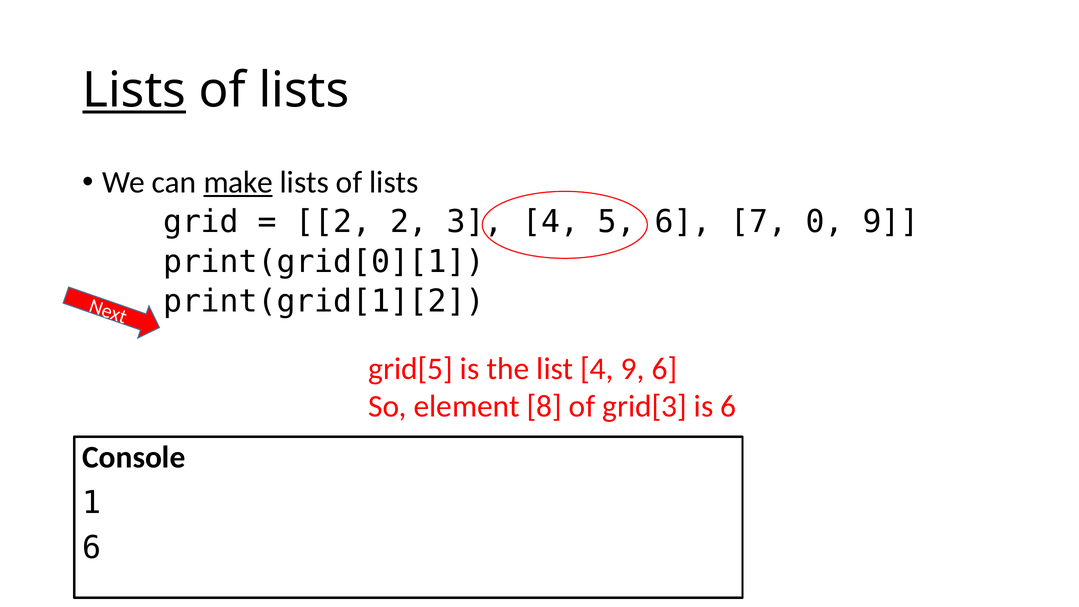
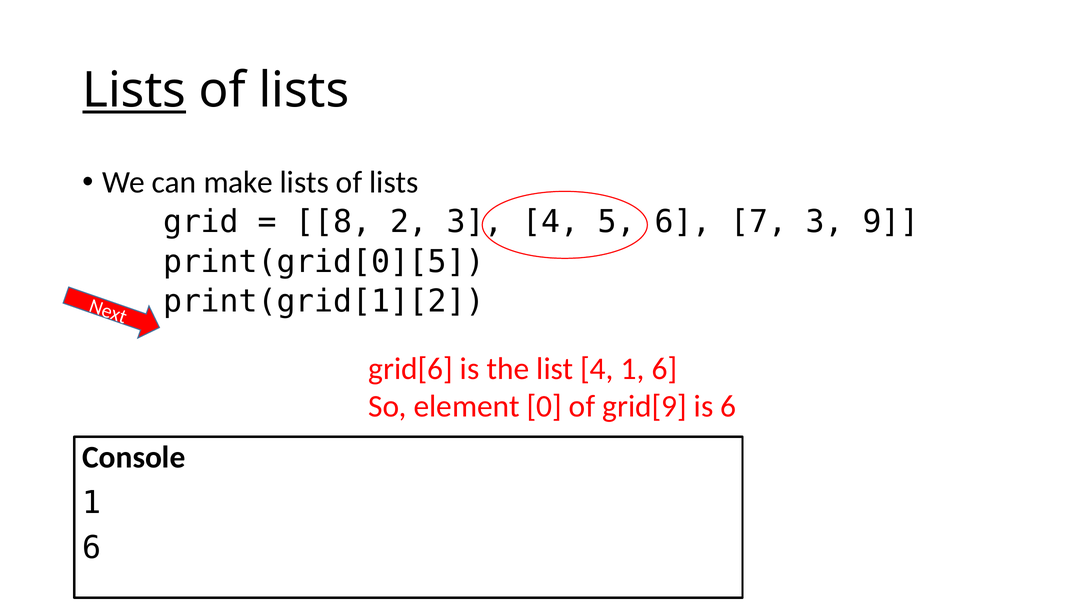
make underline: present -> none (238, 182)
2: 2 -> 8 (333, 222)
7 0: 0 -> 3 (825, 222)
print(grid[0][1: print(grid[0][1 -> print(grid[0][5 (324, 262)
grid[5: grid[5 -> grid[6 (411, 369)
4 9: 9 -> 1 (633, 369)
8: 8 -> 0 (544, 406)
grid[3: grid[3 -> grid[9 (645, 406)
